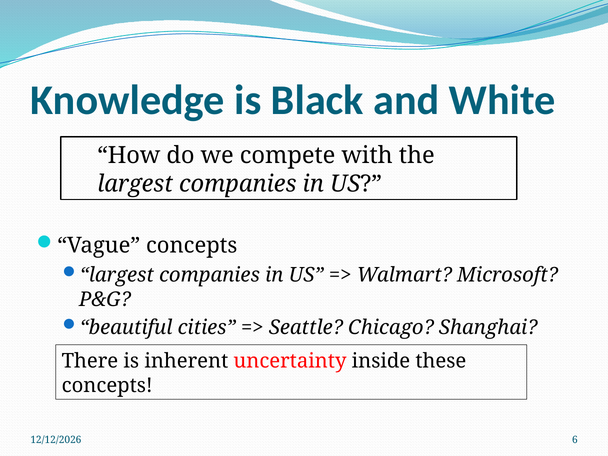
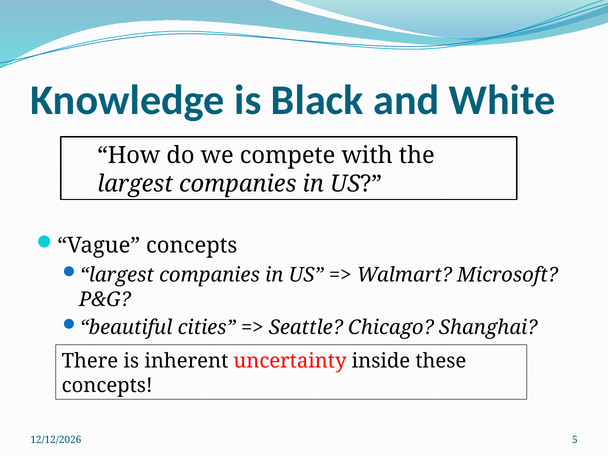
6: 6 -> 5 (575, 440)
